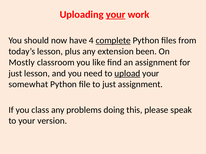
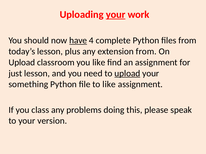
have underline: none -> present (78, 41)
complete underline: present -> none (113, 41)
extension been: been -> from (146, 52)
Mostly: Mostly -> Upload (22, 63)
somewhat: somewhat -> something (28, 85)
to just: just -> like (109, 85)
